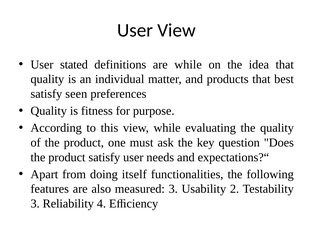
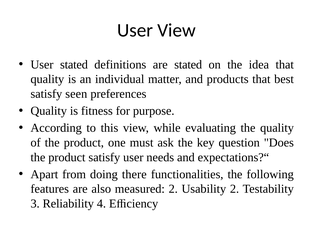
are while: while -> stated (188, 64)
itself: itself -> there (134, 174)
measured 3: 3 -> 2 (173, 189)
